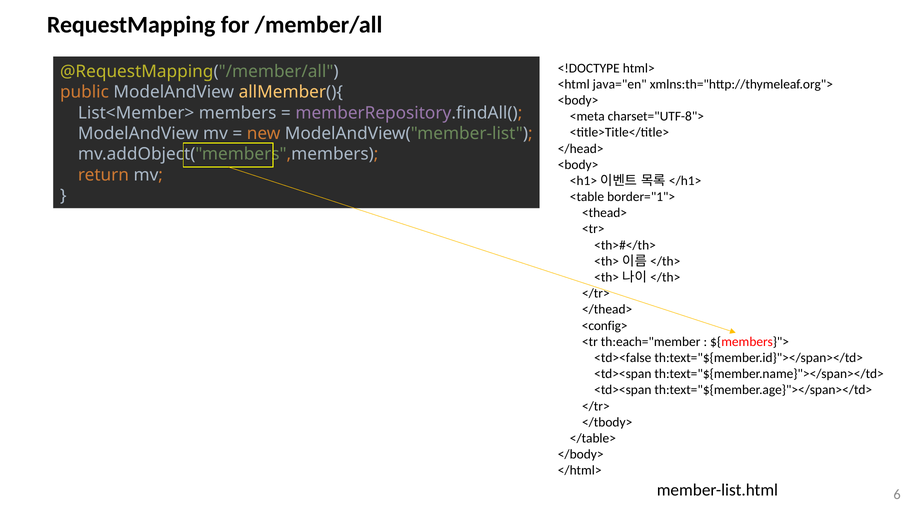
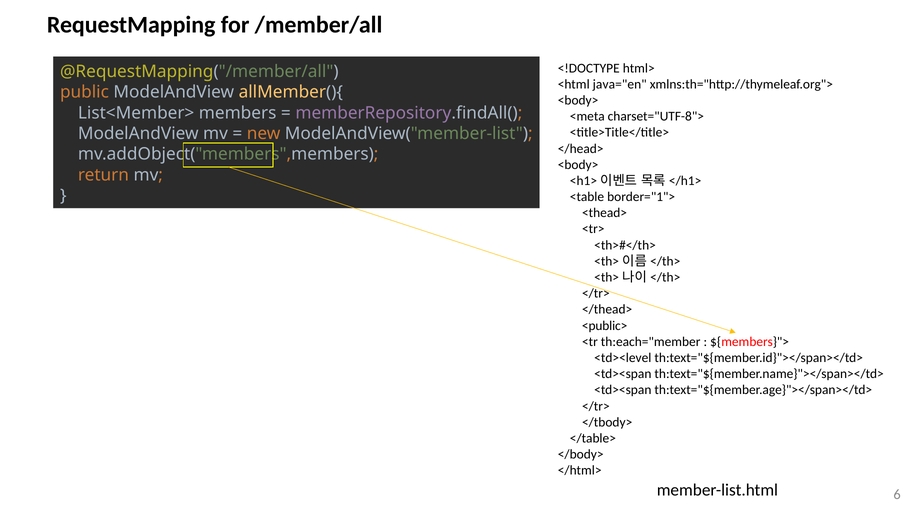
<config>: <config> -> <public> (605, 326)
<td><false: <td><false -> <td><level (623, 358)
